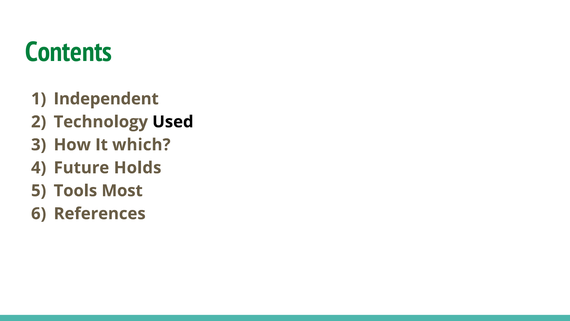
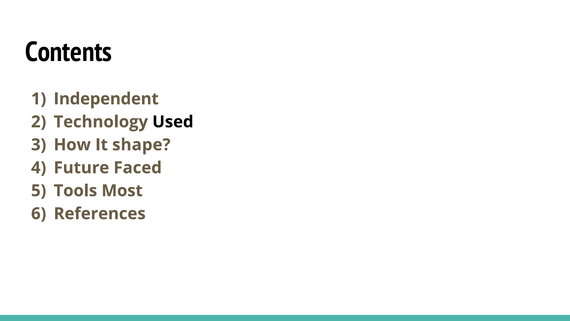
Contents colour: green -> black (69, 52)
which: which -> shape (141, 145)
Holds: Holds -> Faced (138, 168)
